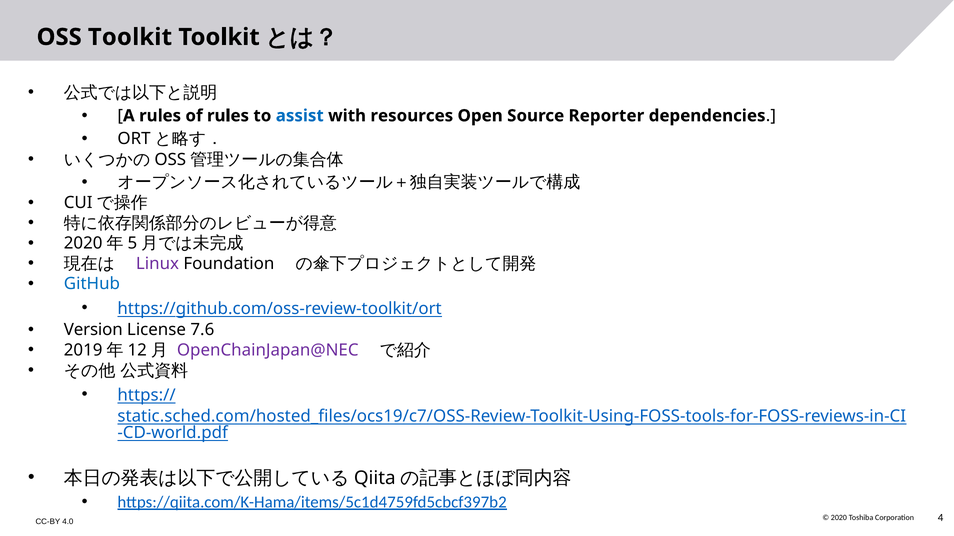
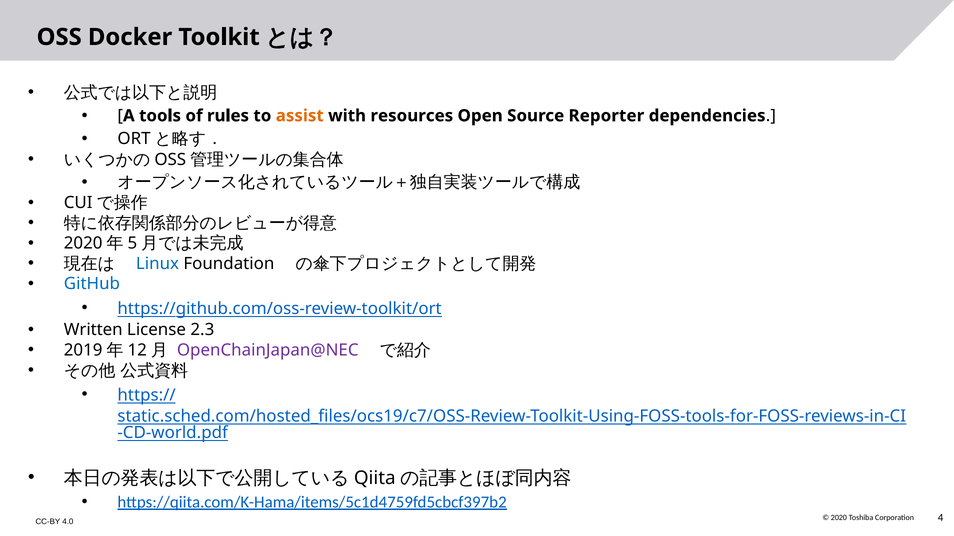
OSS Toolkit: Toolkit -> Docker (130, 37)
A rules: rules -> tools (160, 116)
assist colour: blue -> orange (300, 116)
Linux colour: purple -> blue (157, 264)
Version: Version -> Written (93, 330)
7.6: 7.6 -> 2.3 (202, 330)
